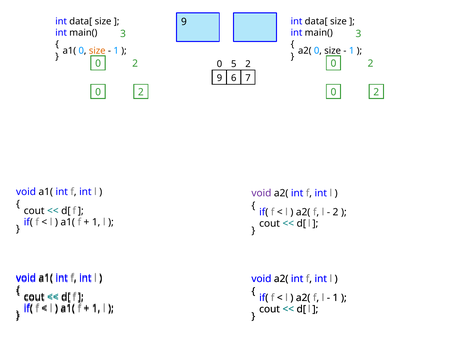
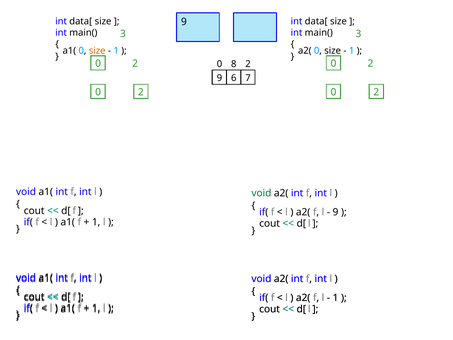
5: 5 -> 8 (234, 64)
void colour: purple -> green (261, 193)
2: 2 -> 9 (336, 212)
